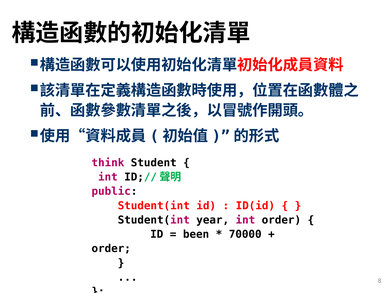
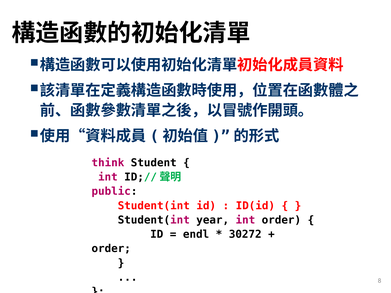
been: been -> endl (196, 235)
70000: 70000 -> 30272 (245, 235)
